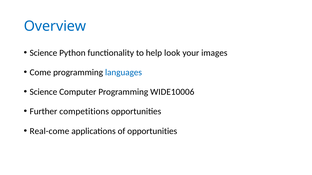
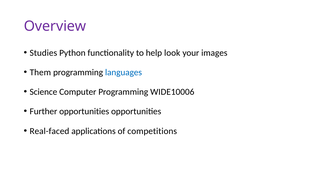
Overview colour: blue -> purple (55, 26)
Science: Science -> Studies (43, 53)
Come: Come -> Them (40, 73)
Further competitions: competitions -> opportunities (84, 112)
Real-come: Real-come -> Real-faced (49, 131)
of opportunities: opportunities -> competitions (152, 131)
